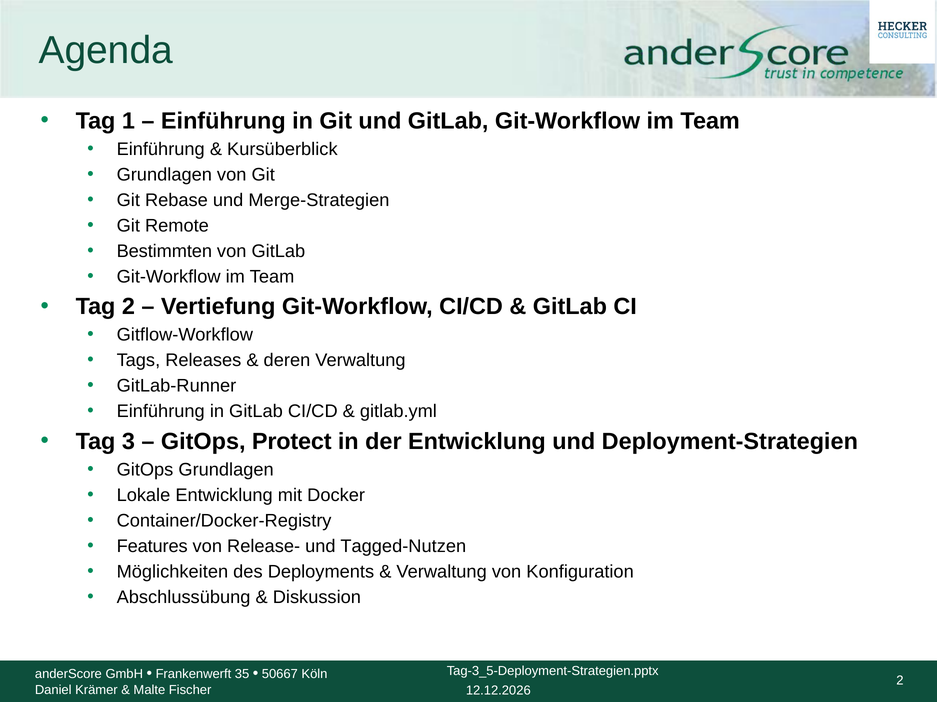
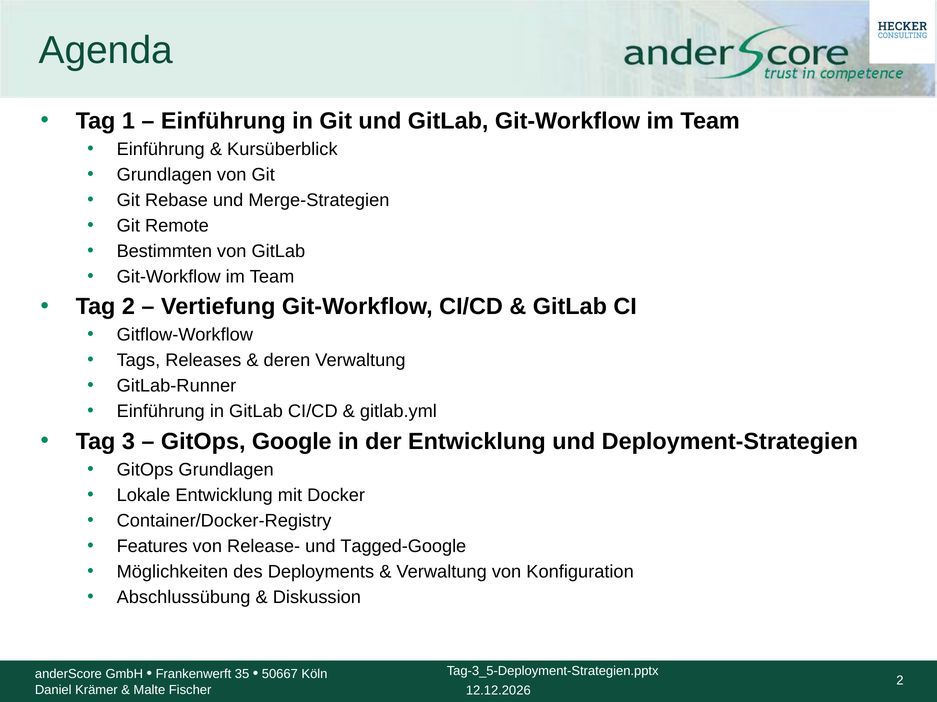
Protect: Protect -> Google (292, 442)
Tagged-Nutzen: Tagged-Nutzen -> Tagged-Google (403, 547)
